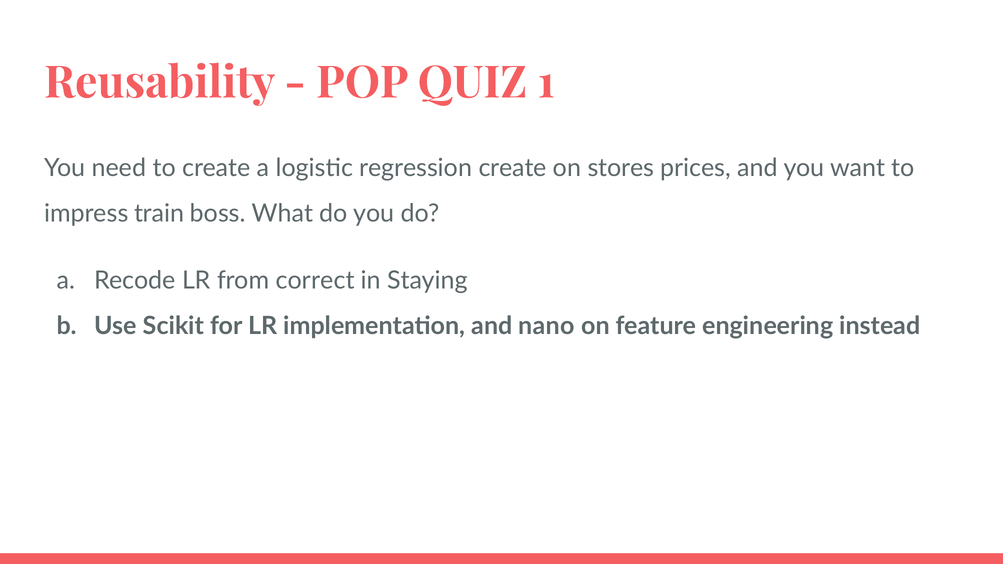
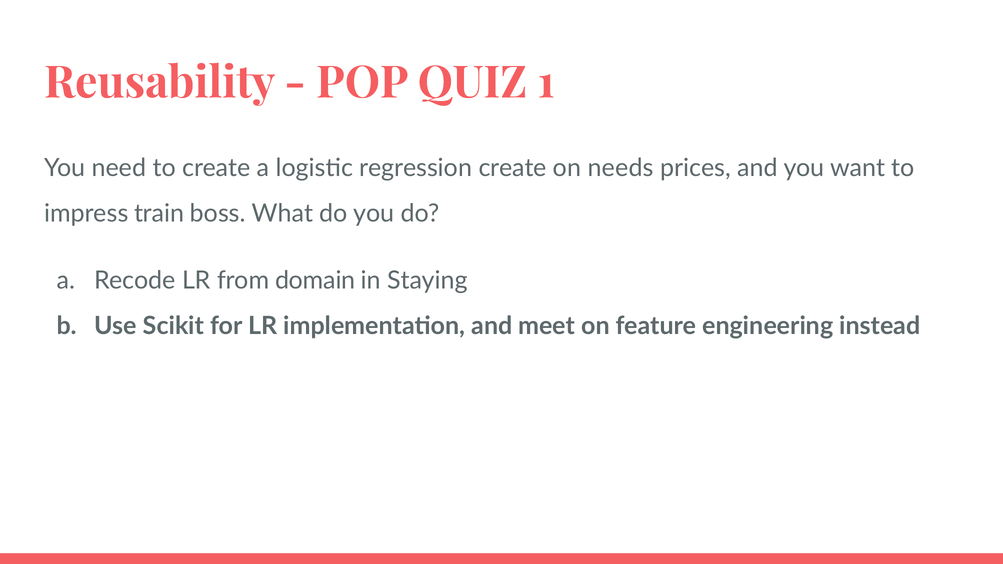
stores: stores -> needs (621, 168)
correct: correct -> domain (315, 281)
nano: nano -> meet (547, 326)
